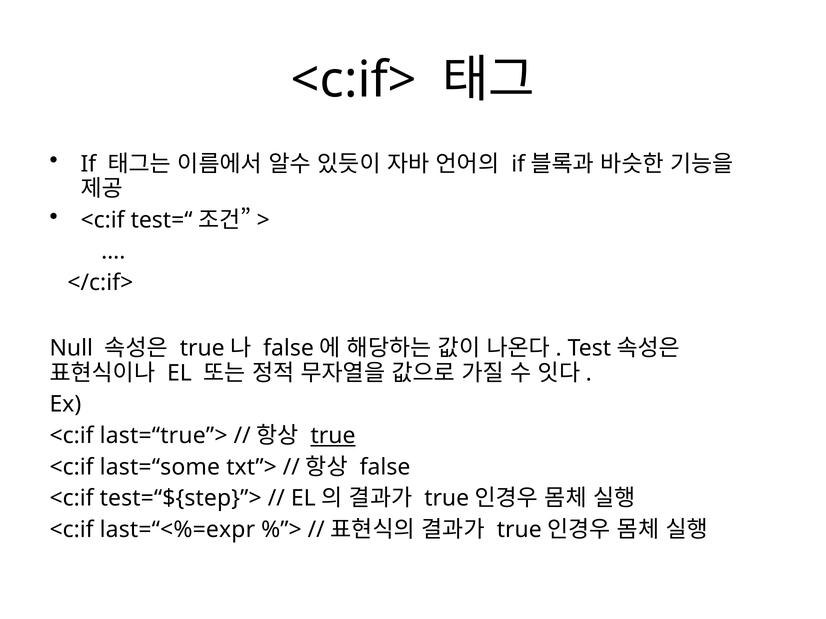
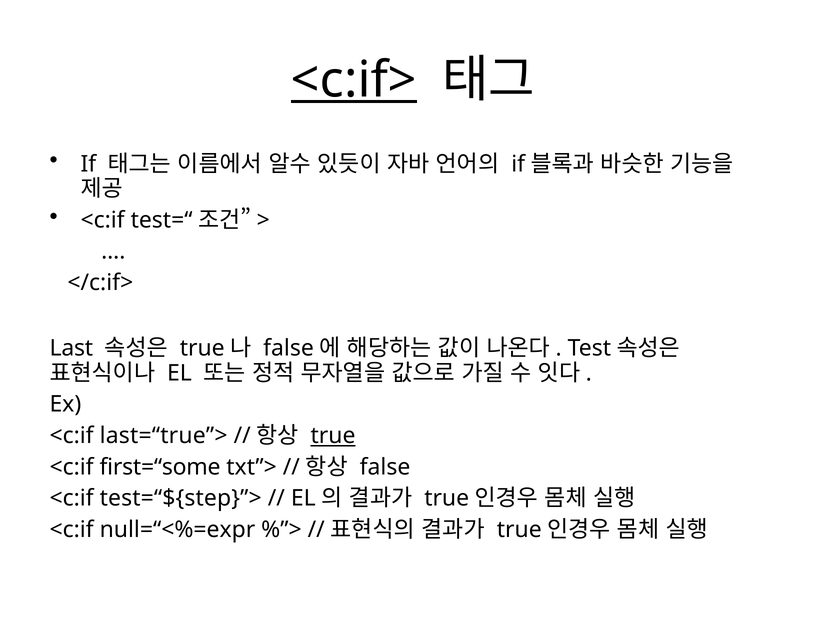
<c:if> underline: none -> present (354, 80)
Null: Null -> Last (71, 349)
last=“some: last=“some -> first=“some (160, 467)
last=“<%=expr: last=“<%=expr -> null=“<%=expr (177, 530)
